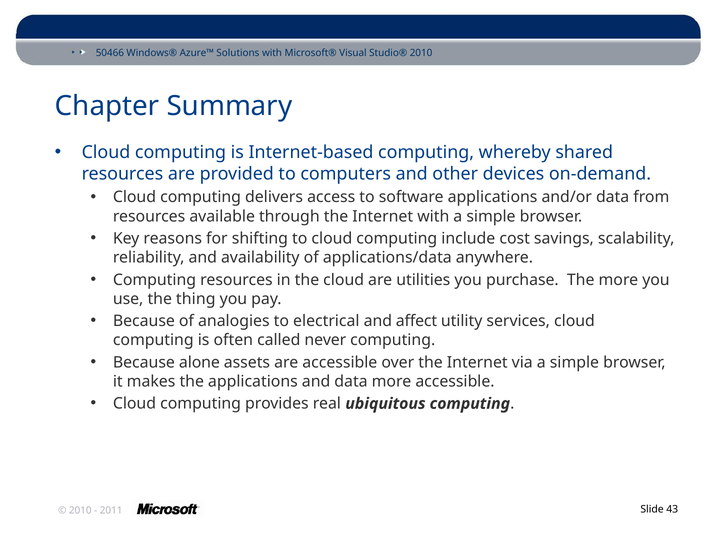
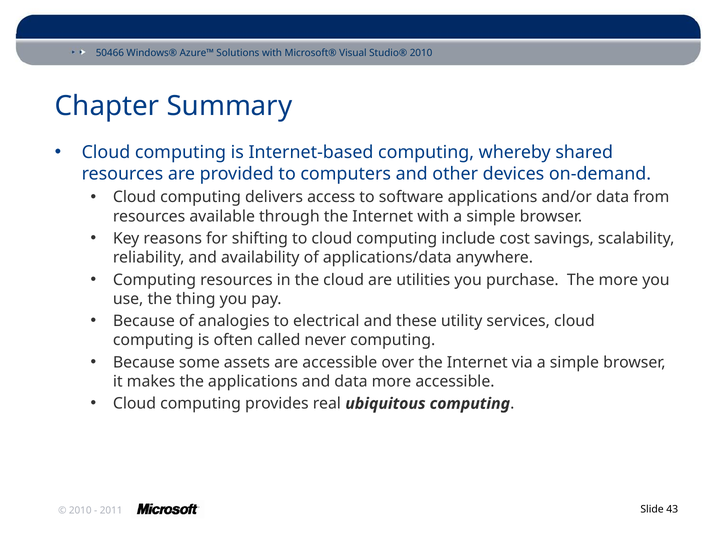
affect: affect -> these (416, 321)
alone: alone -> some (199, 363)
